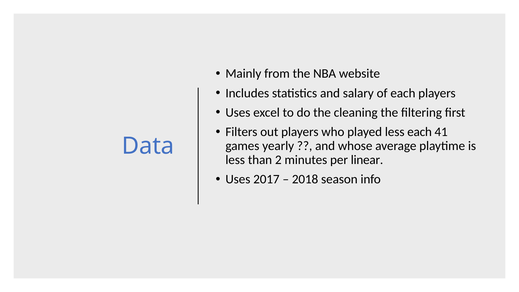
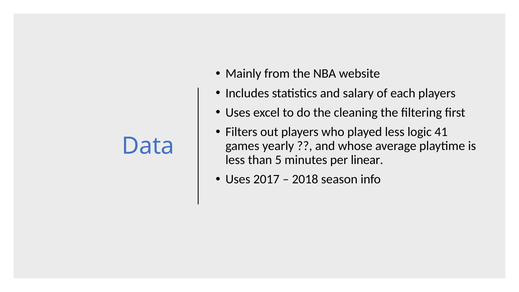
less each: each -> logic (420, 132)
2: 2 -> 5 (278, 160)
